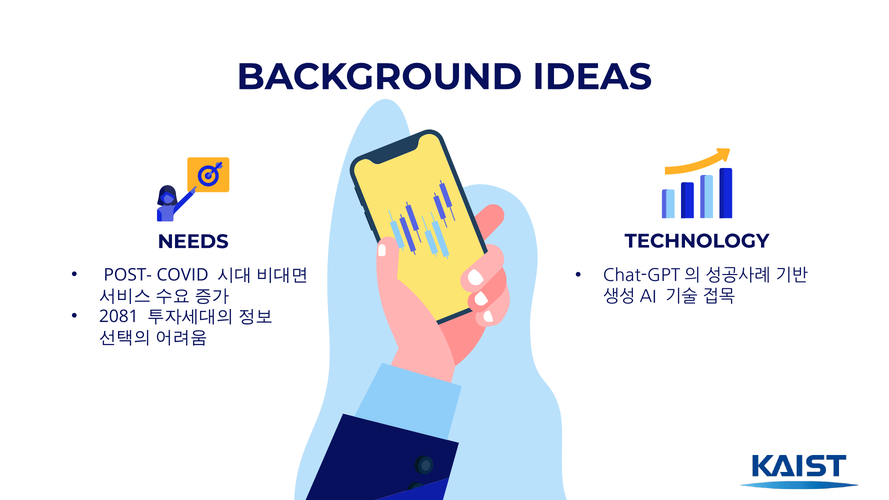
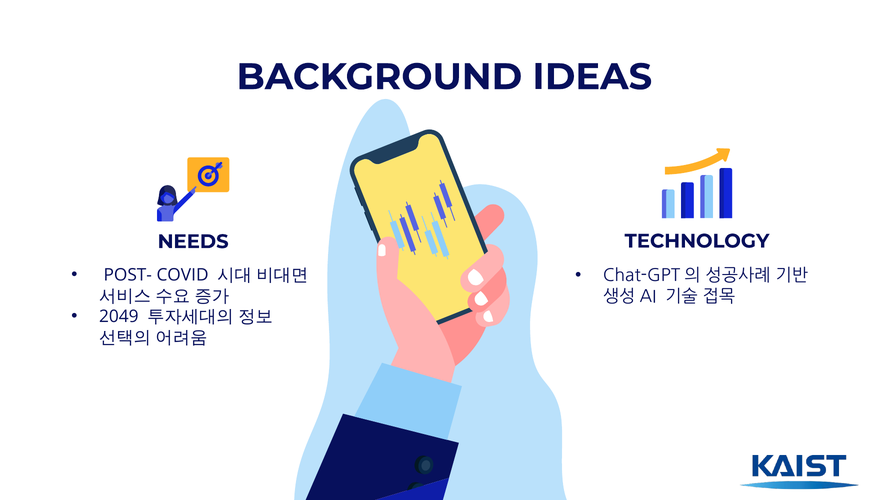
2081: 2081 -> 2049 (119, 317)
